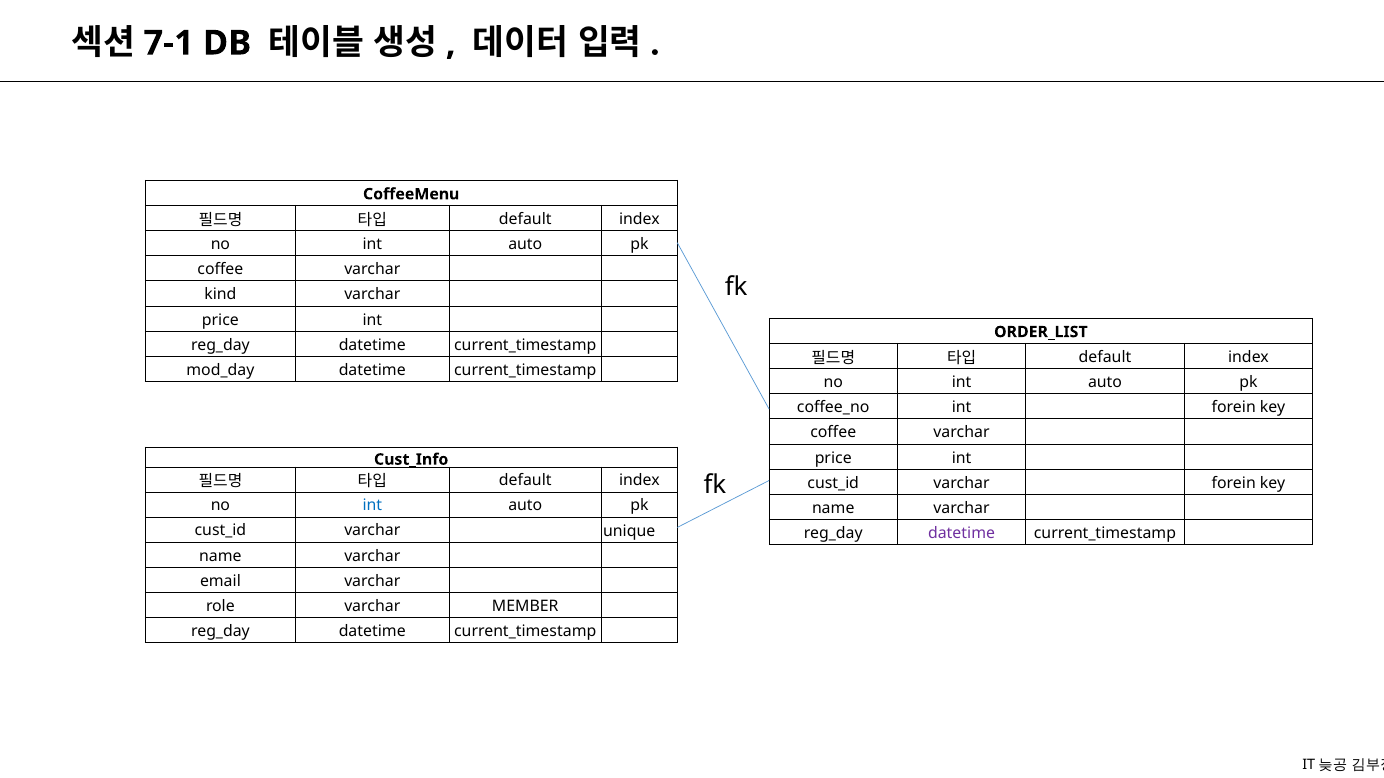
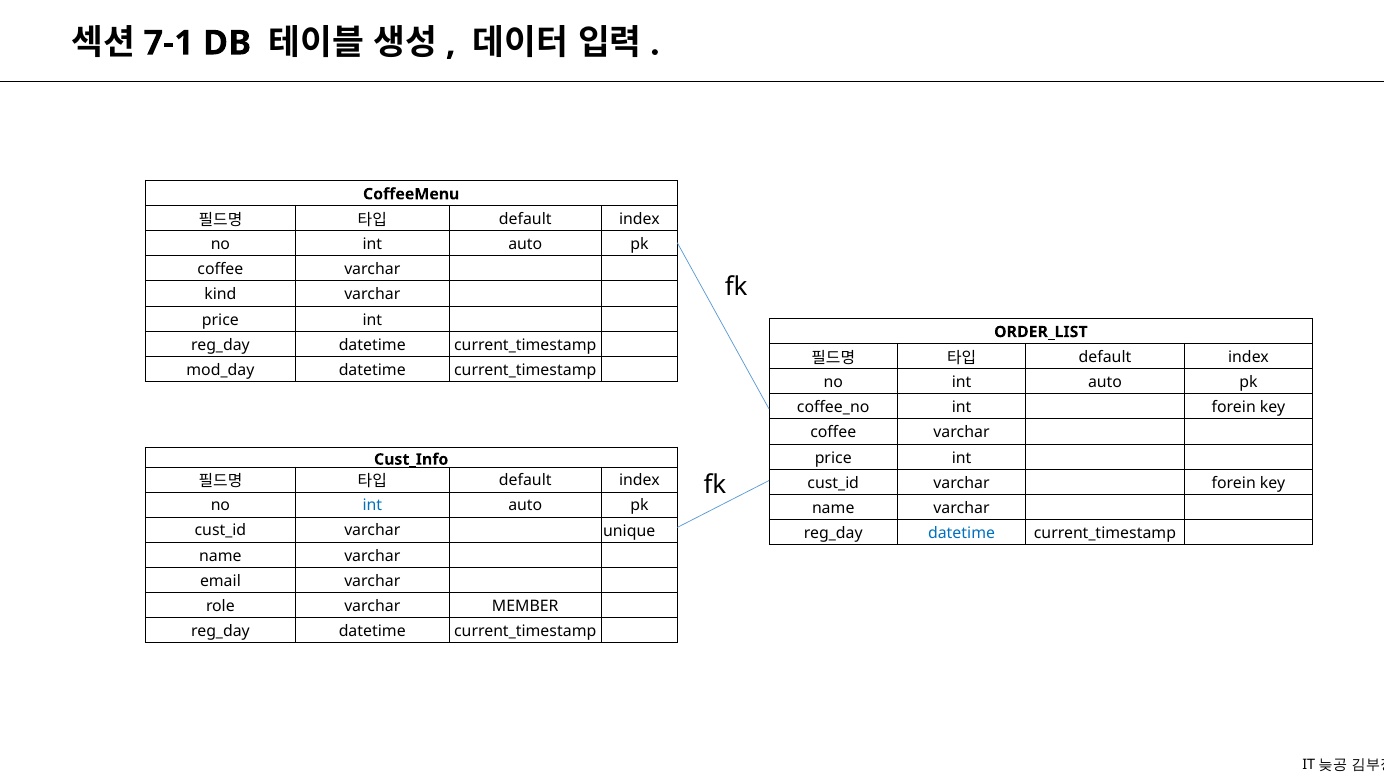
datetime colour: purple -> blue (962, 533)
